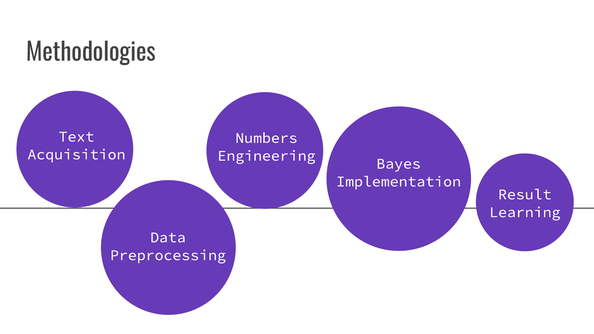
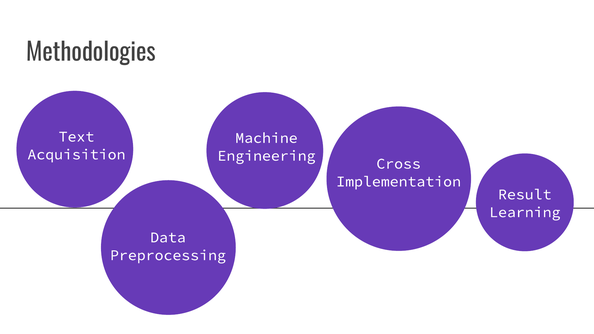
Numbers: Numbers -> Machine (266, 138)
Bayes: Bayes -> Cross (399, 164)
